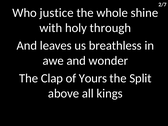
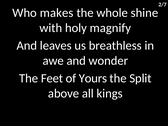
justice: justice -> makes (57, 13)
through: through -> magnify (110, 28)
Clap: Clap -> Feet (52, 78)
